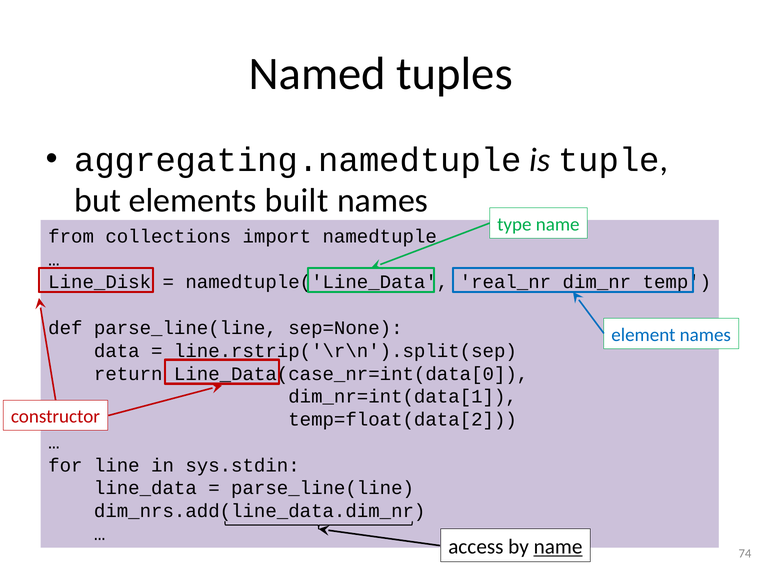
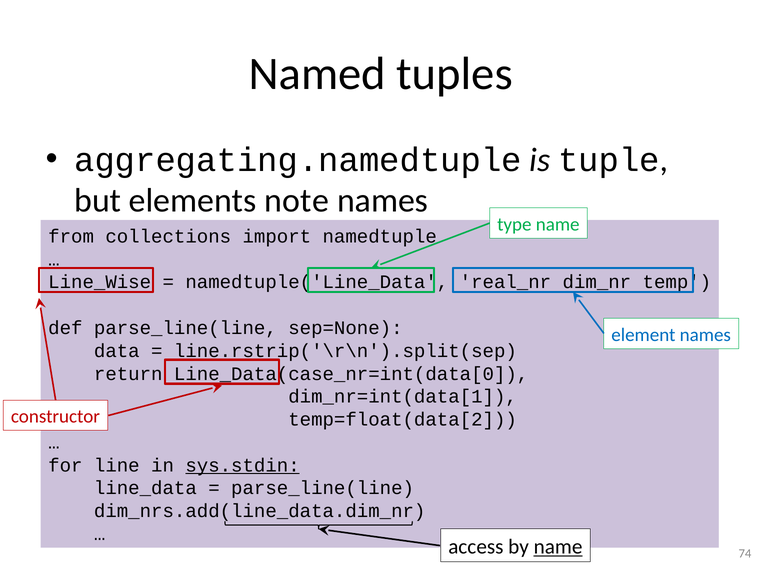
built: built -> note (297, 201)
Line_Disk: Line_Disk -> Line_Wise (100, 282)
sys.stdin underline: none -> present (243, 465)
